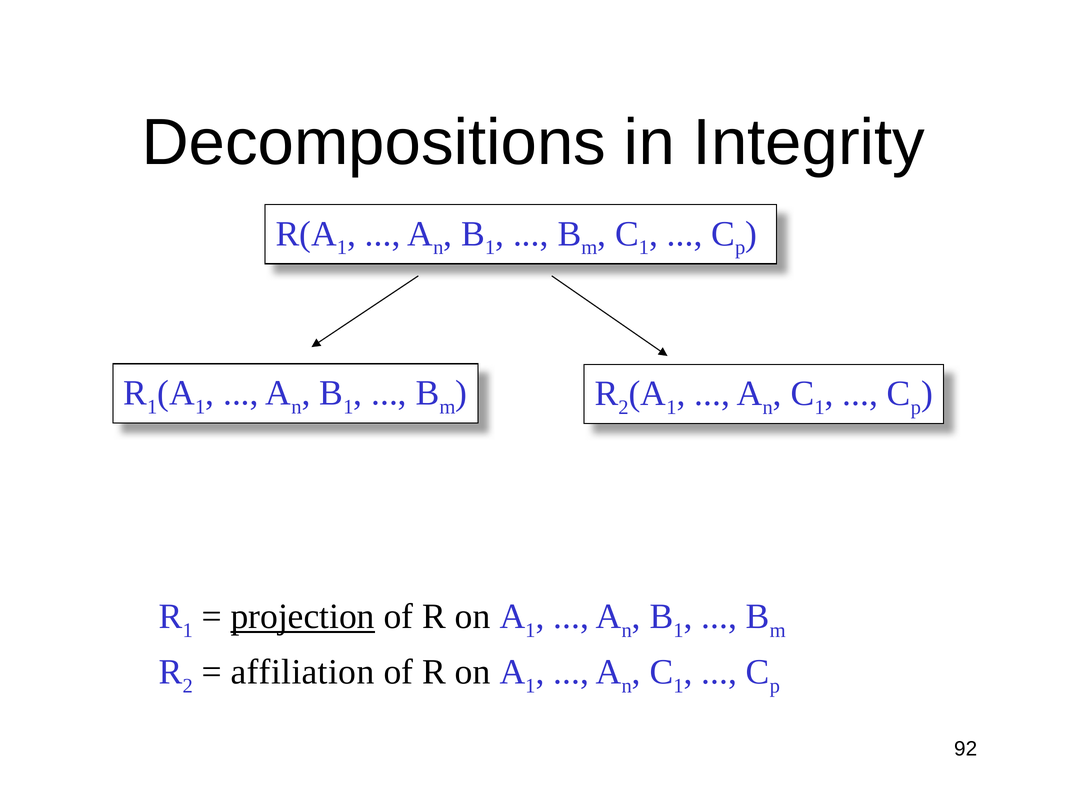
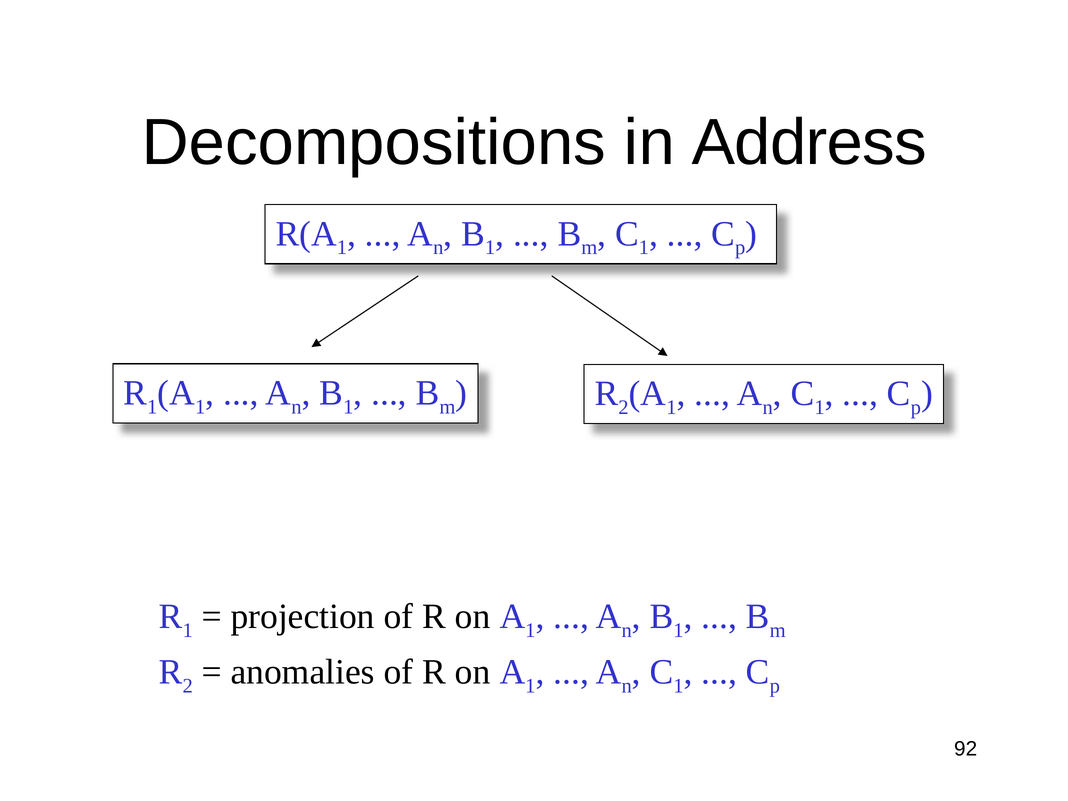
Integrity: Integrity -> Address (809, 142)
projection underline: present -> none (303, 617)
affiliation: affiliation -> anomalies (303, 672)
